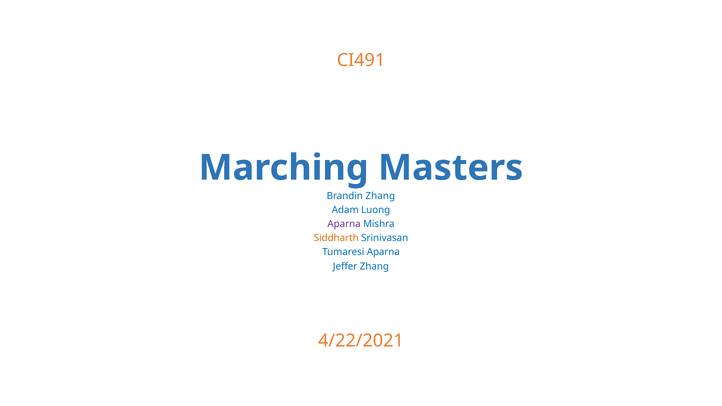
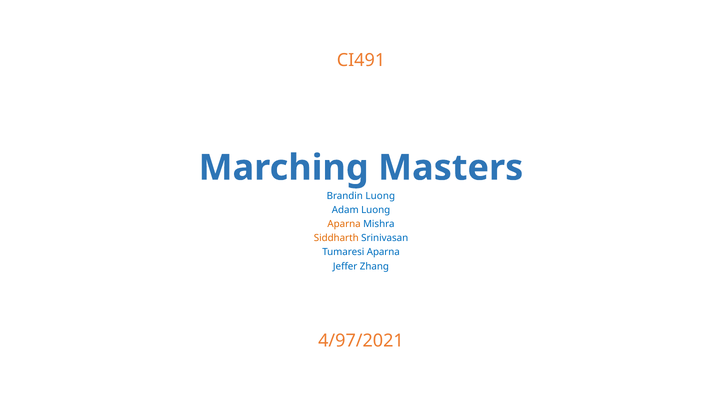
Zhang: Zhang -> Luong (380, 196)
Aparna colour: purple -> orange (344, 224)
4/22/2021: 4/22/2021 -> 4/97/2021 (361, 341)
